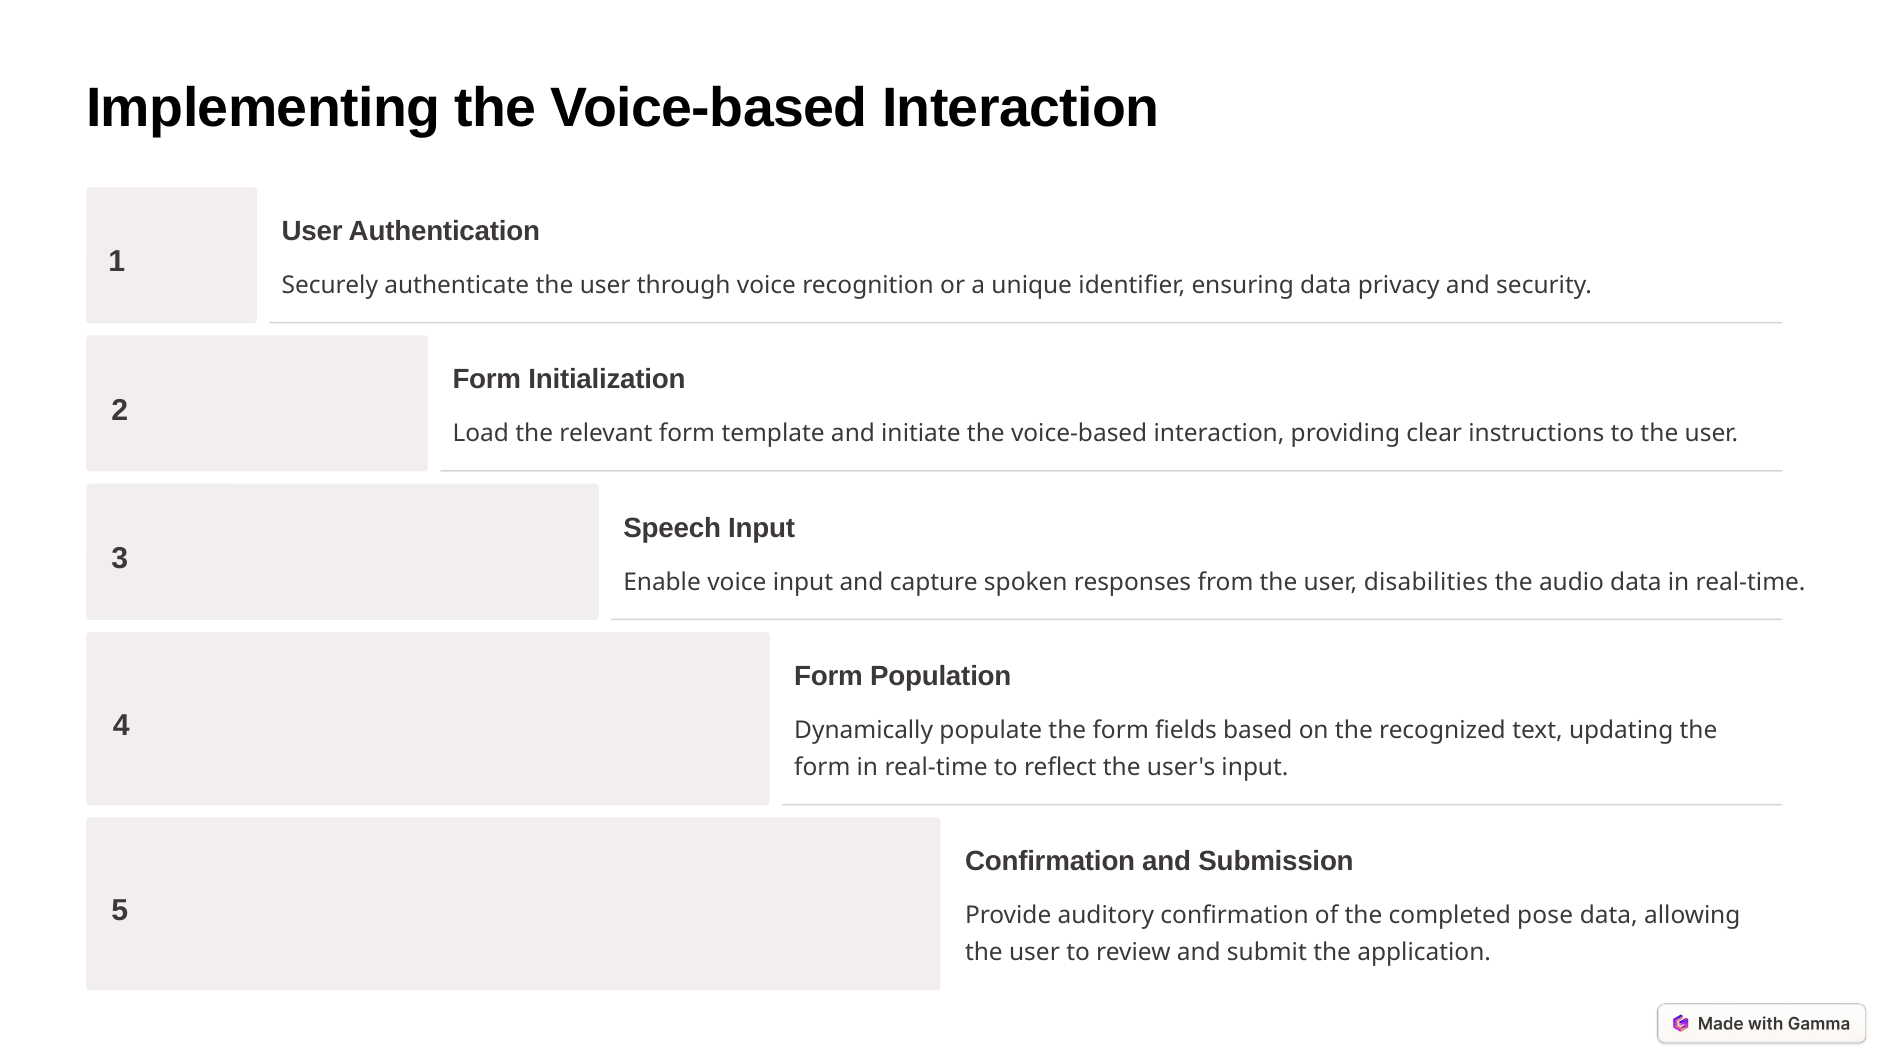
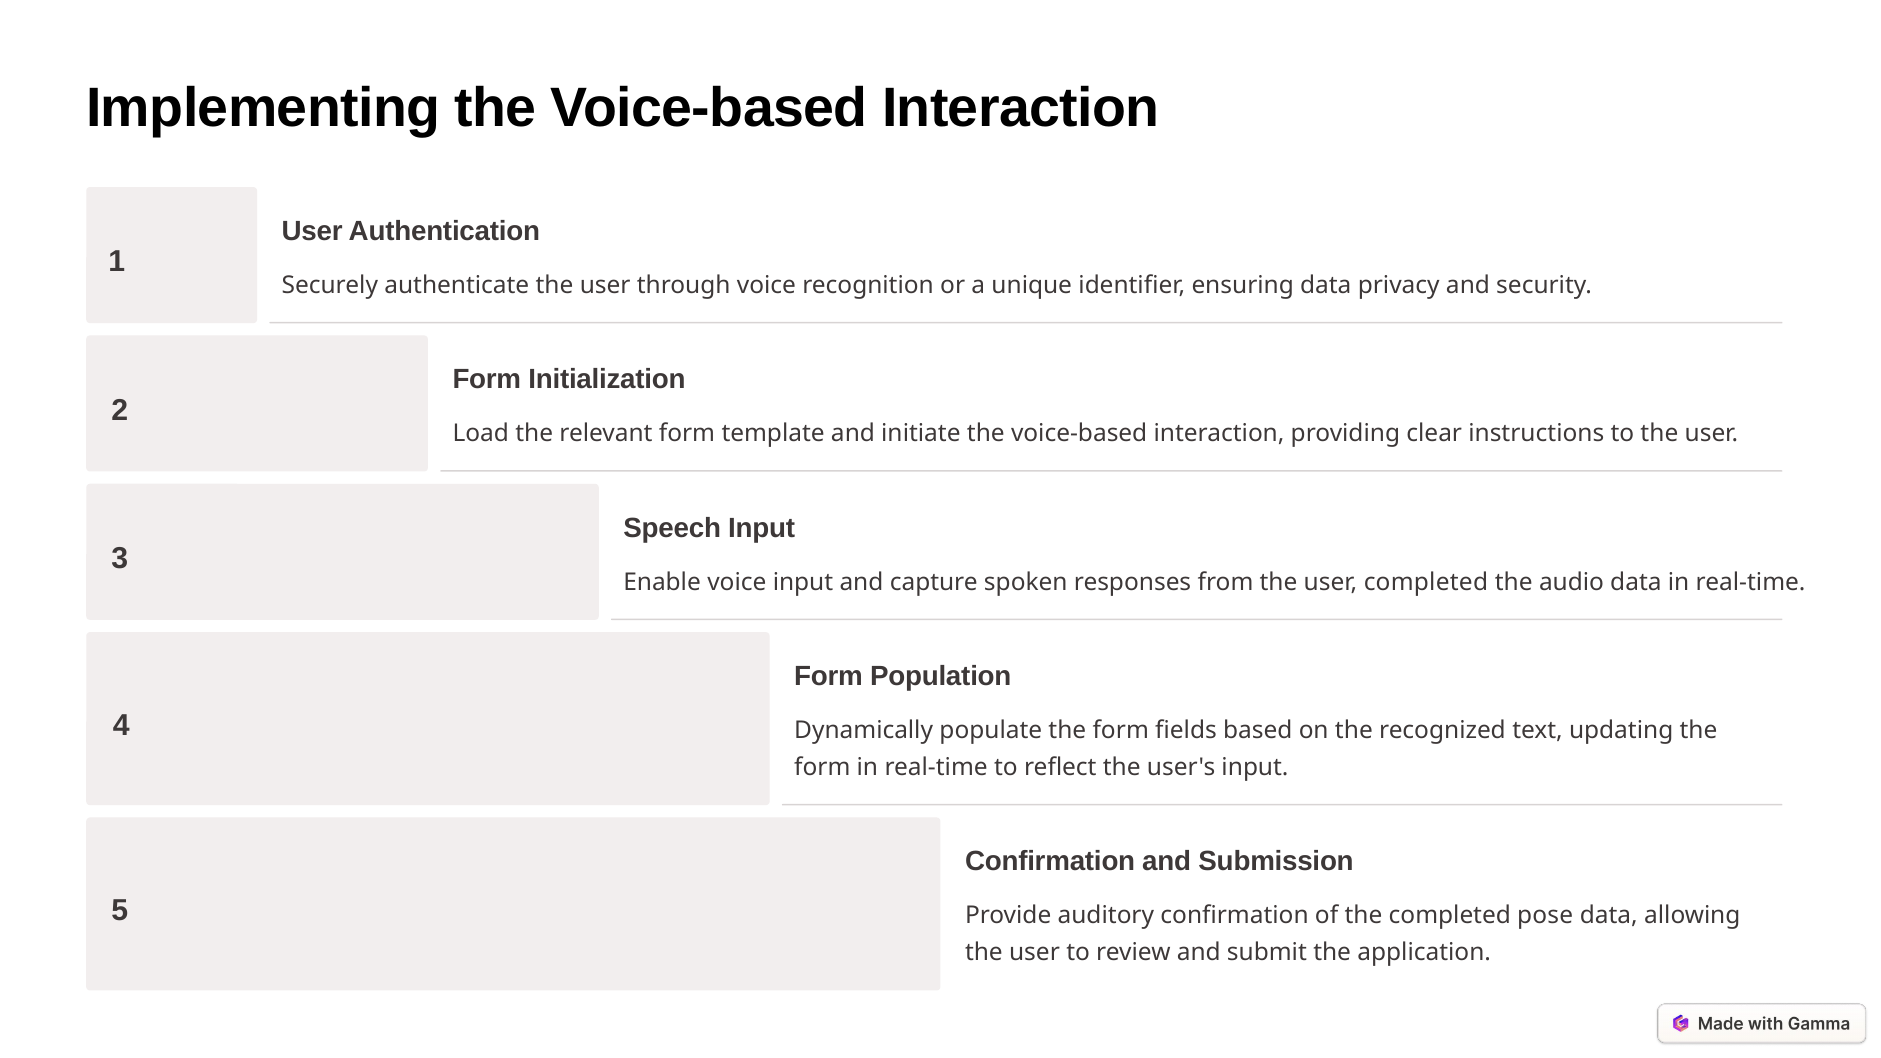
user disabilities: disabilities -> completed (1426, 582)
